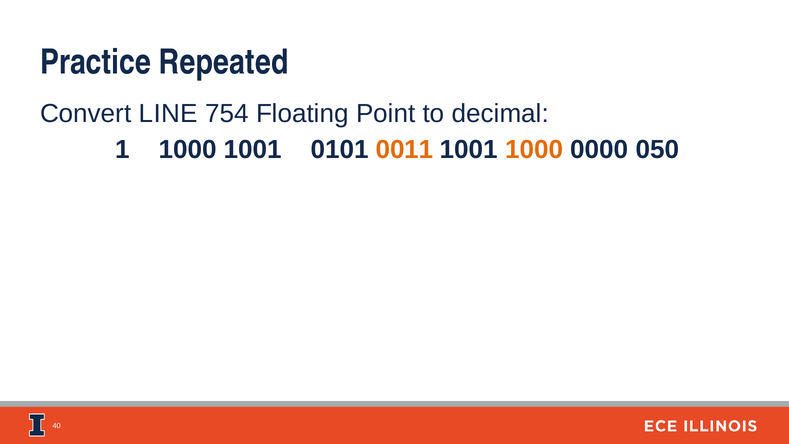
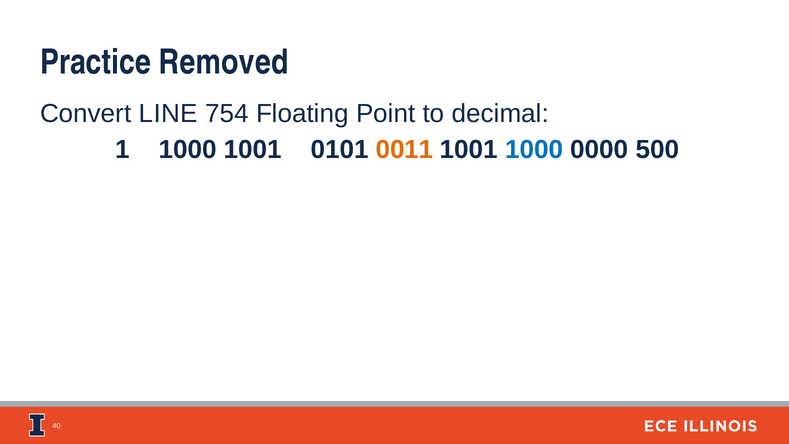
Repeated: Repeated -> Removed (224, 62)
1000 colour: orange -> blue (534, 150)
050: 050 -> 500 (657, 150)
